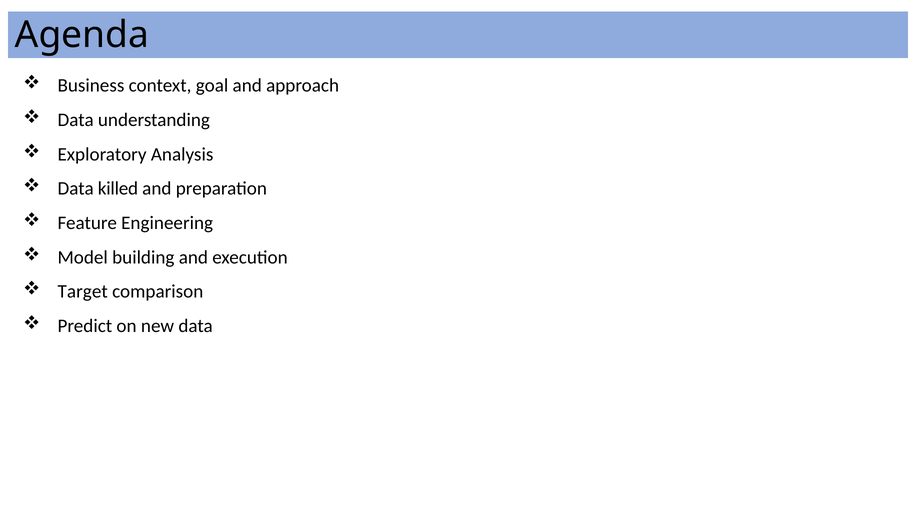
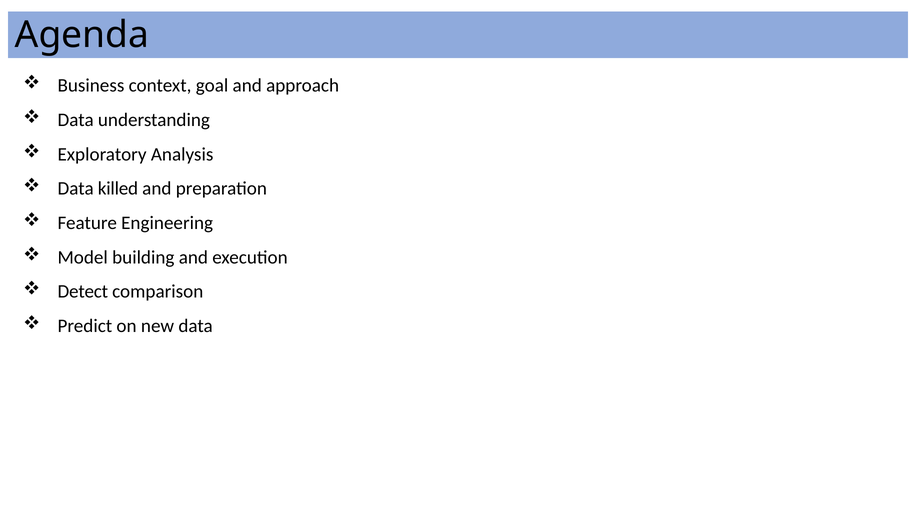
Target: Target -> Detect (83, 292)
